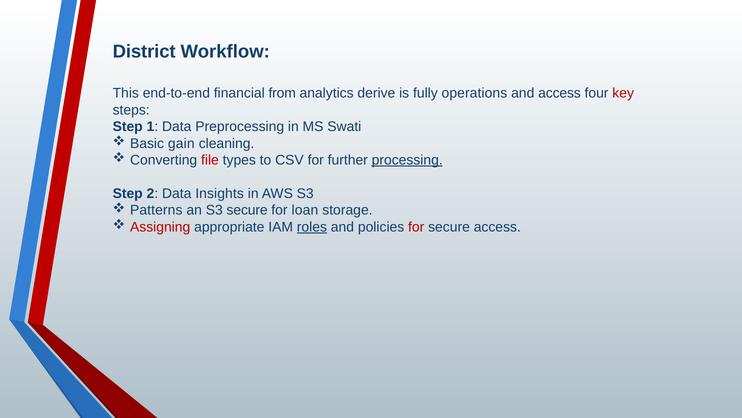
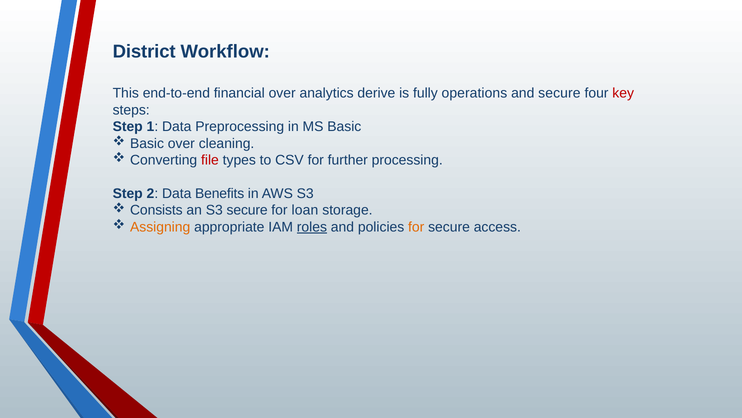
financial from: from -> over (282, 93)
and access: access -> secure (559, 93)
MS Swati: Swati -> Basic (344, 127)
Basic gain: gain -> over (181, 143)
processing underline: present -> none (407, 160)
Insights: Insights -> Benefits (220, 193)
Patterns: Patterns -> Consists (156, 210)
Assigning colour: red -> orange (160, 227)
for colour: red -> orange (416, 227)
